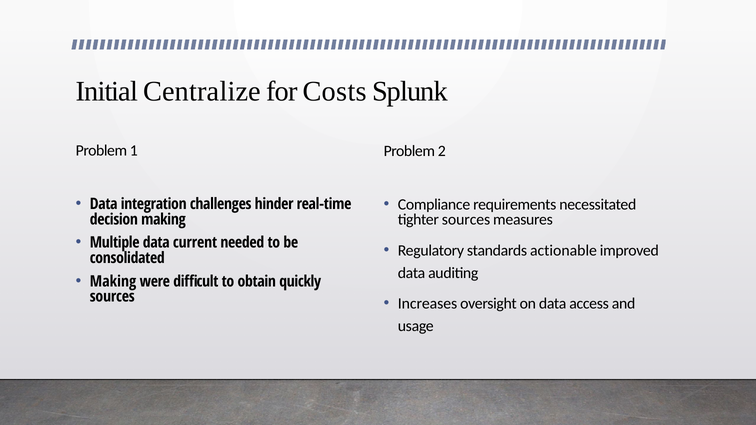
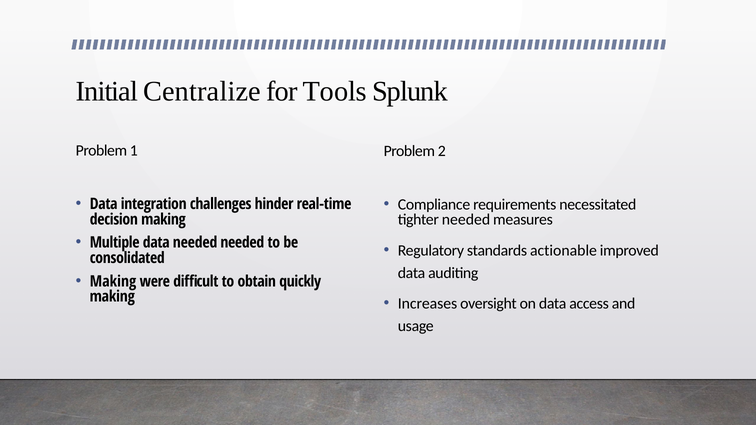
Costs: Costs -> Tools (335, 91)
tighter sources: sources -> needed (466, 220)
data current: current -> needed (195, 243)
sources: sources -> making (112, 297)
